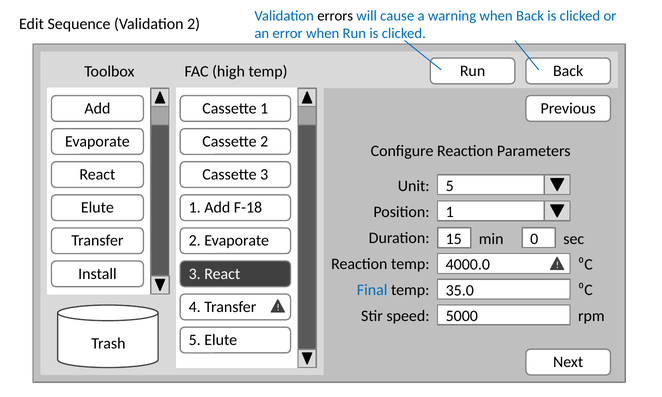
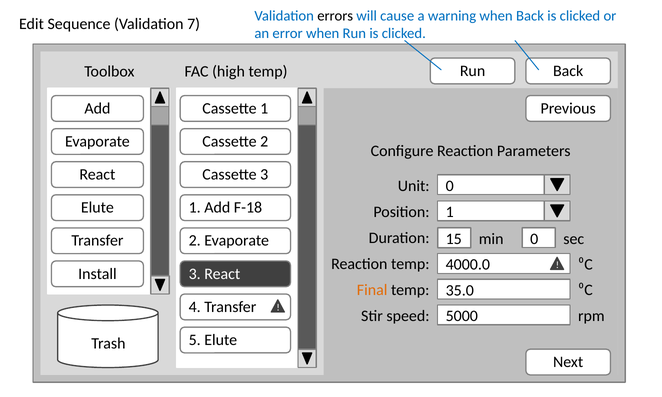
Validation 2: 2 -> 7 (194, 24)
Unit 5: 5 -> 0 (450, 186)
Final colour: blue -> orange (372, 290)
